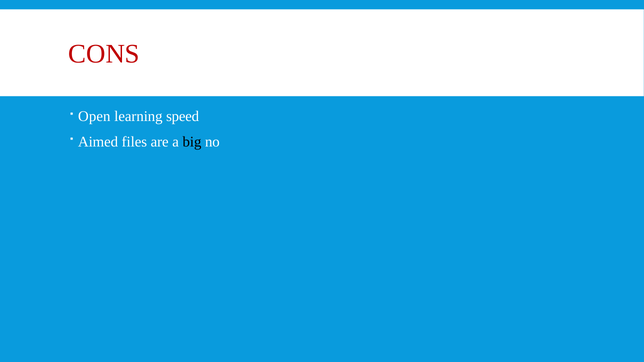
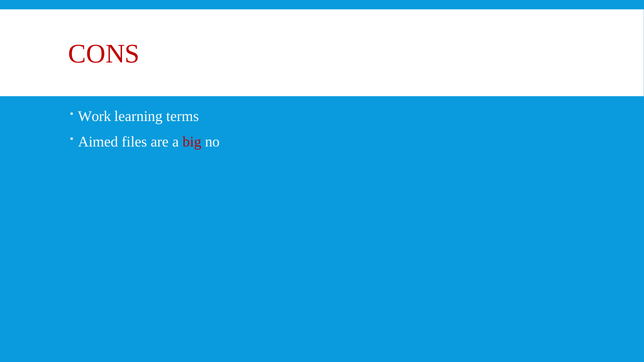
Open: Open -> Work (94, 117)
speed: speed -> terms (183, 117)
big colour: black -> red (192, 142)
